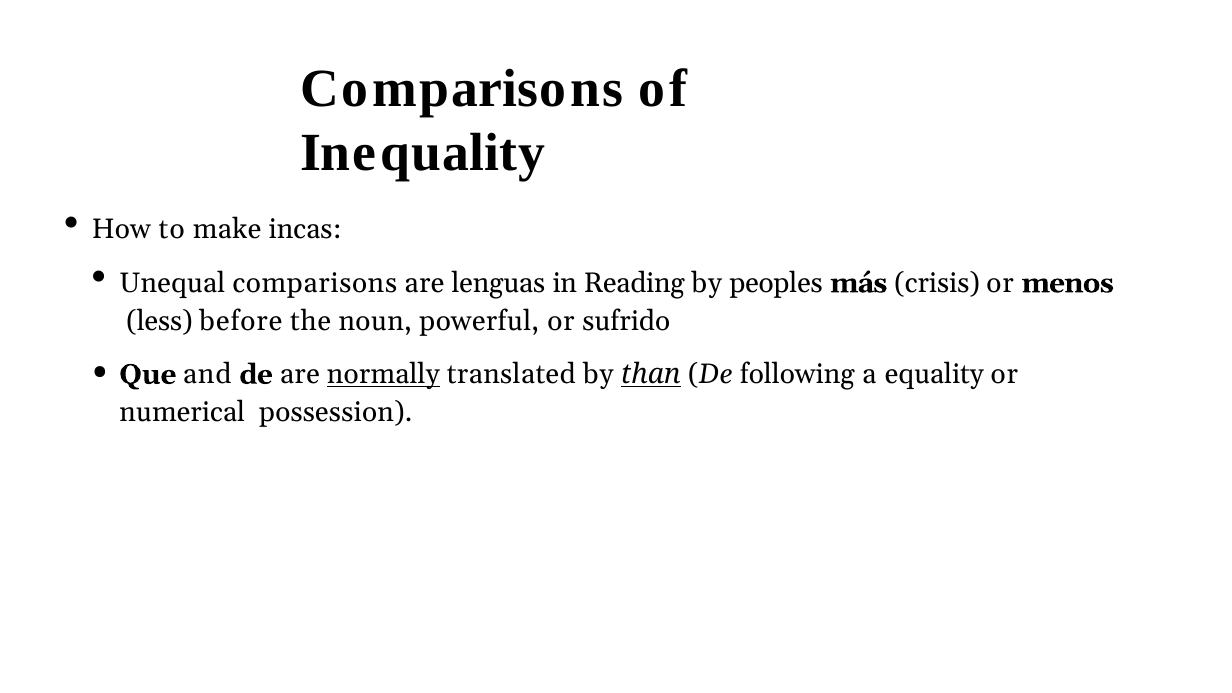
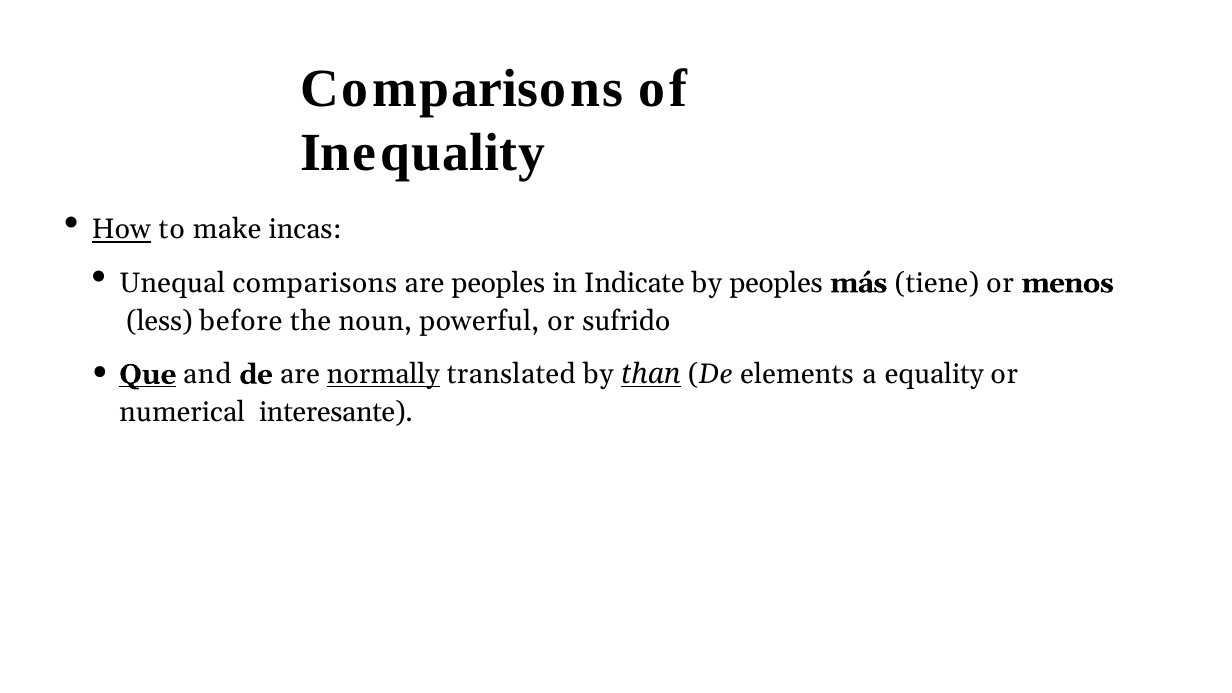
How underline: none -> present (121, 230)
are lenguas: lenguas -> peoples (498, 283)
Reading: Reading -> Indicate (634, 283)
crisis: crisis -> tiene (937, 283)
Que underline: none -> present (148, 375)
following: following -> elements (797, 375)
possession: possession -> interesante (336, 412)
